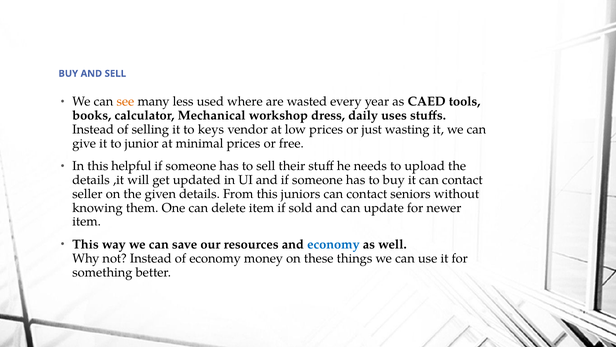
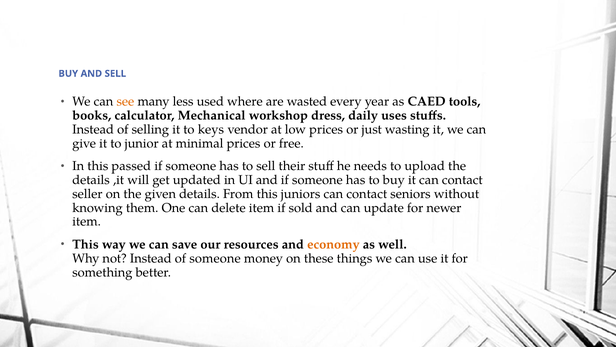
helpful: helpful -> passed (131, 166)
economy colour: blue -> orange (333, 244)
of economy: economy -> someone (215, 258)
